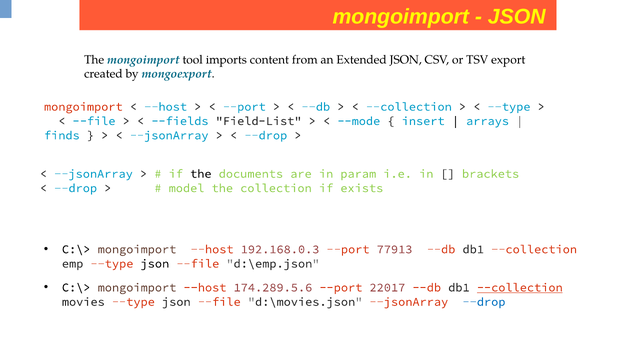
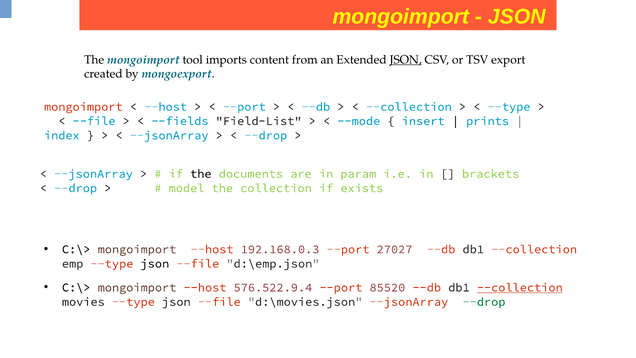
JSON underline: none -> present (406, 60)
arrays: arrays -> prints (488, 121)
finds: finds -> index (62, 135)
77913: 77913 -> 27027 (395, 249)
174.289.5.6: 174.289.5.6 -> 576.522.9.4 (273, 287)
22017: 22017 -> 85520 (387, 287)
--drop colour: blue -> green (484, 302)
